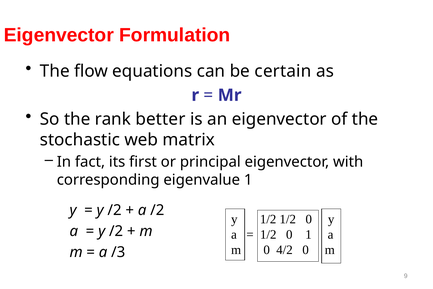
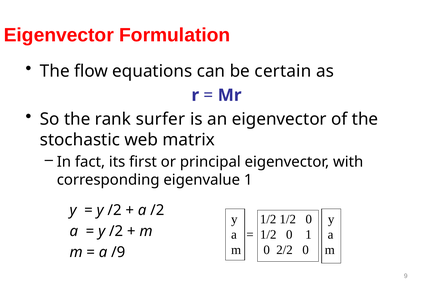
better: better -> surfer (160, 119)
4/2: 4/2 -> 2/2 (285, 250)
/3: /3 -> /9 (118, 252)
